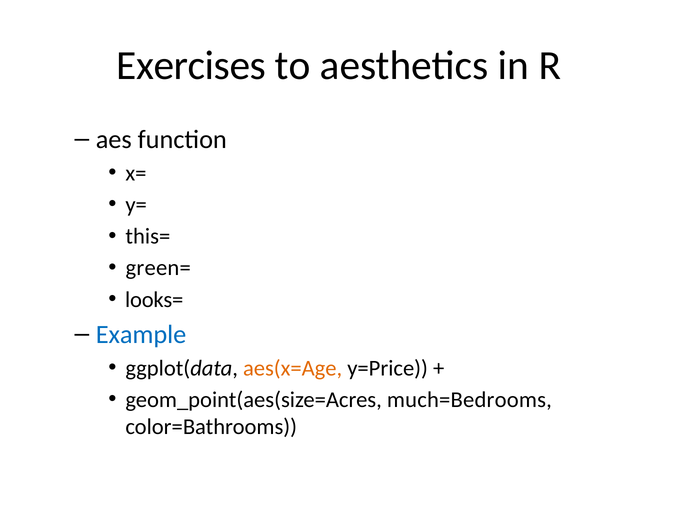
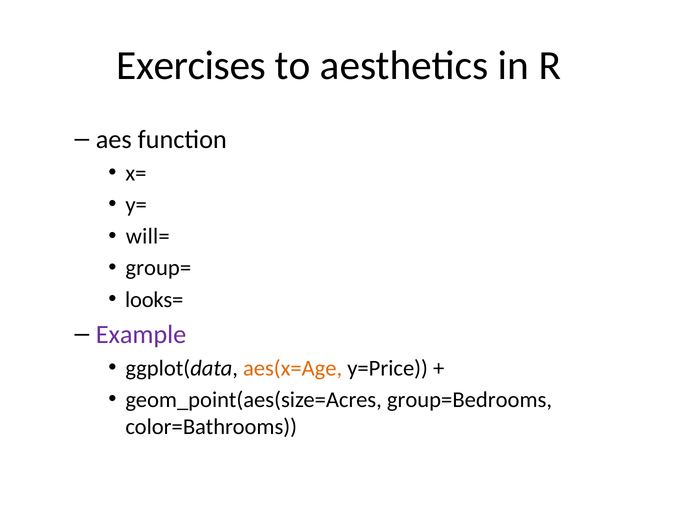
this=: this= -> will= (148, 237)
green=: green= -> group= (158, 268)
Example colour: blue -> purple (141, 335)
much=Bedrooms: much=Bedrooms -> group=Bedrooms (469, 400)
